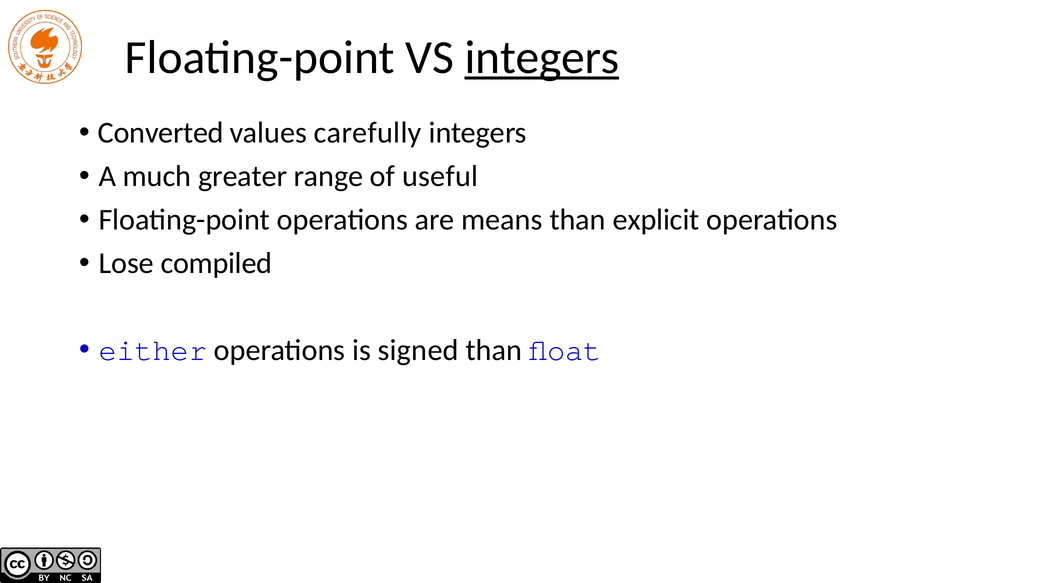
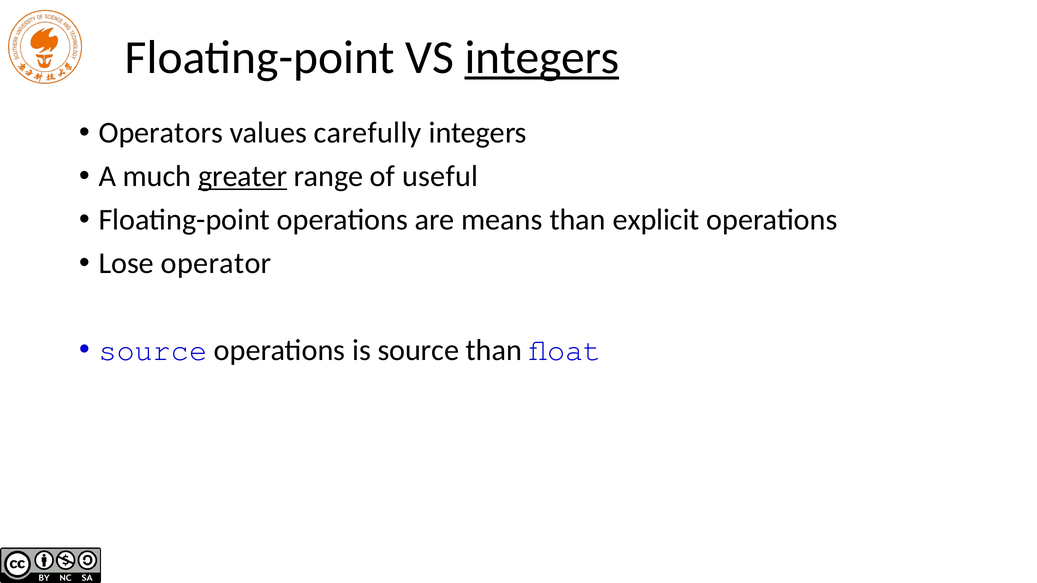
Converted: Converted -> Operators (161, 133)
greater underline: none -> present (243, 176)
compiled: compiled -> operator (216, 263)
either: either -> source (153, 350)
is signed: signed -> source (418, 350)
